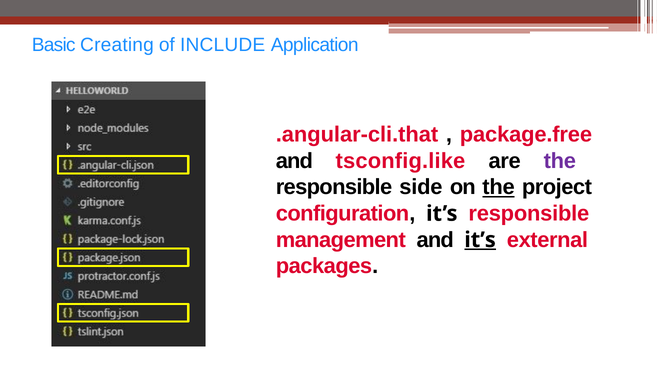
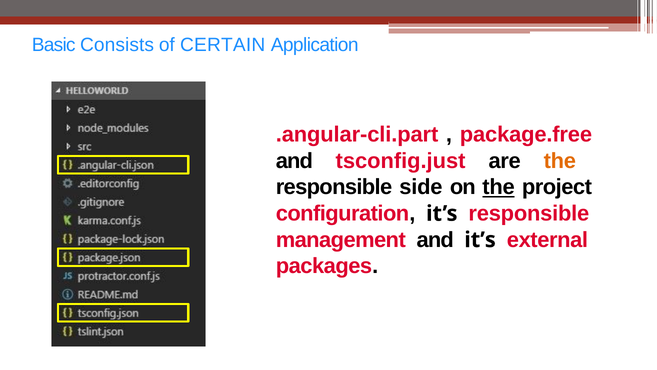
Creating: Creating -> Consists (117, 45)
INCLUDE: INCLUDE -> CERTAIN (223, 45)
.angular-cli.that: .angular-cli.that -> .angular-cli.part (357, 134)
tsconfig.like: tsconfig.like -> tsconfig.just (401, 161)
the colour: purple -> orange (560, 161)
it’s underline: present -> none (480, 240)
